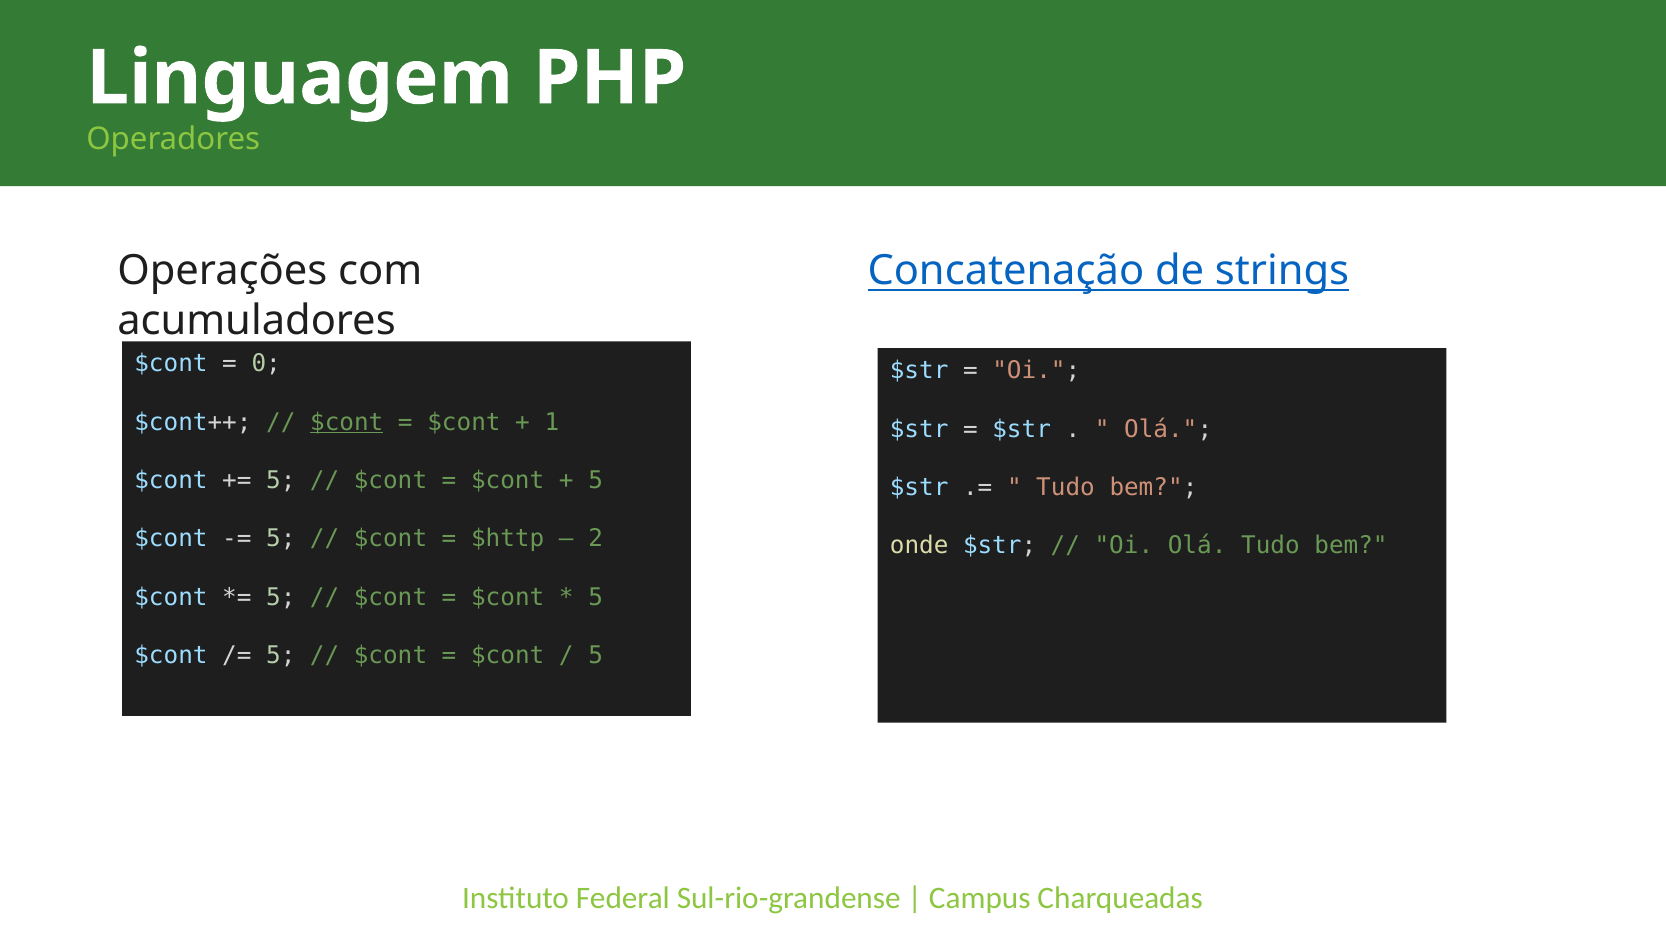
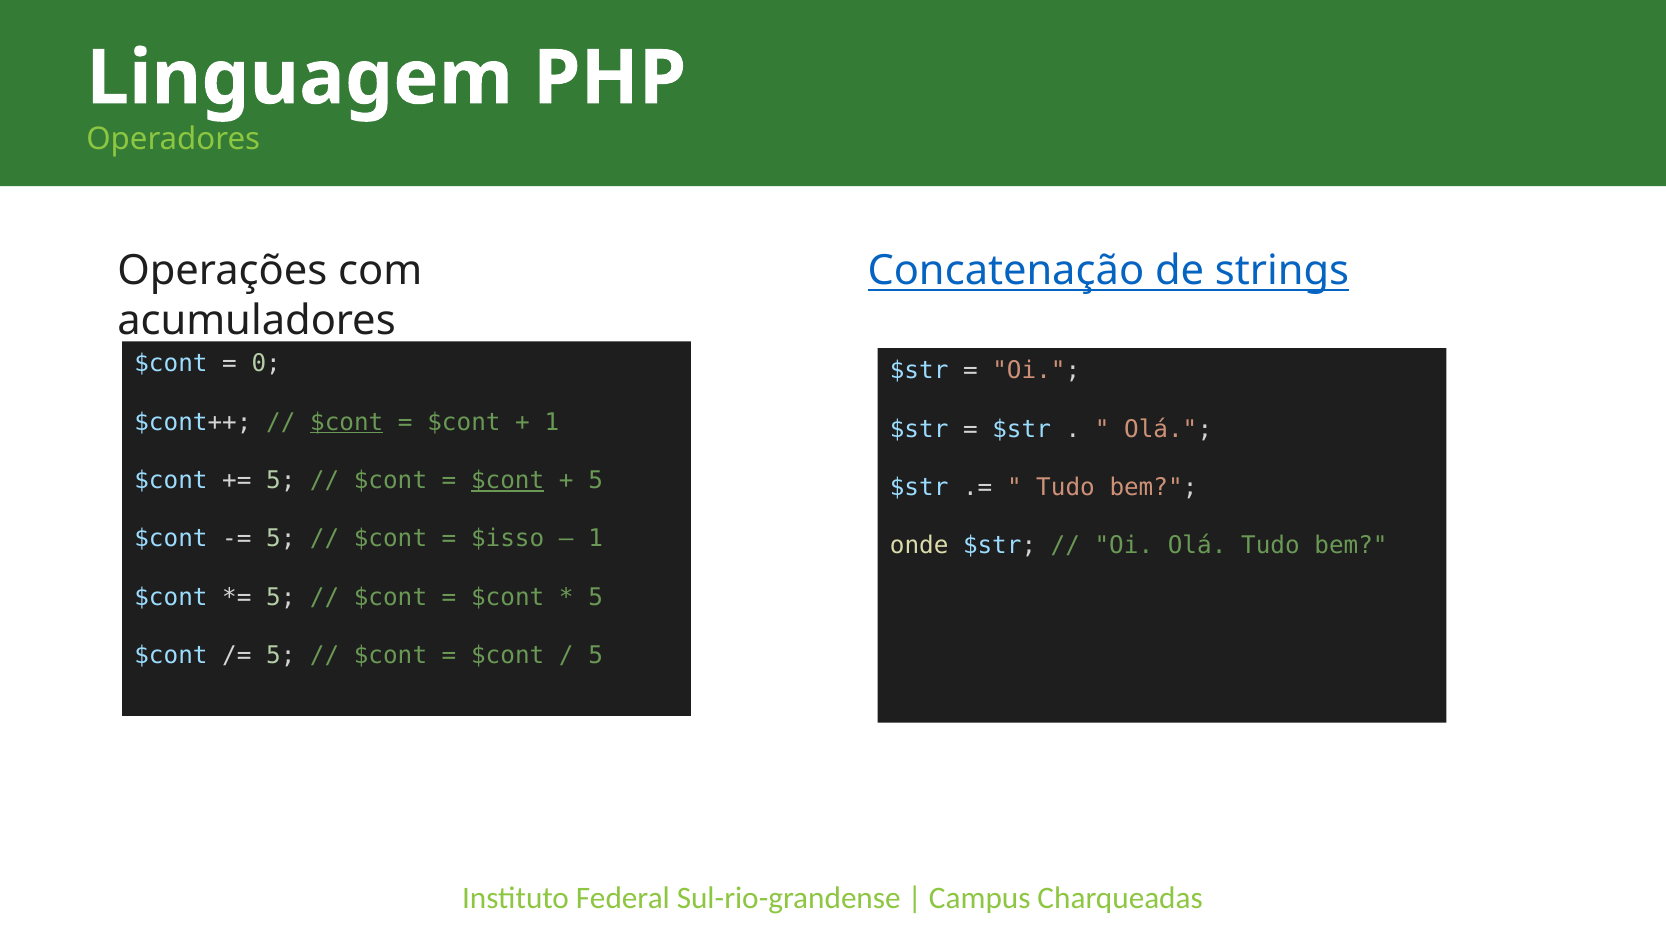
$cont underline: none -> present (508, 480)
$http: $http -> $isso (508, 539)
2: 2 -> 1 (596, 539)
